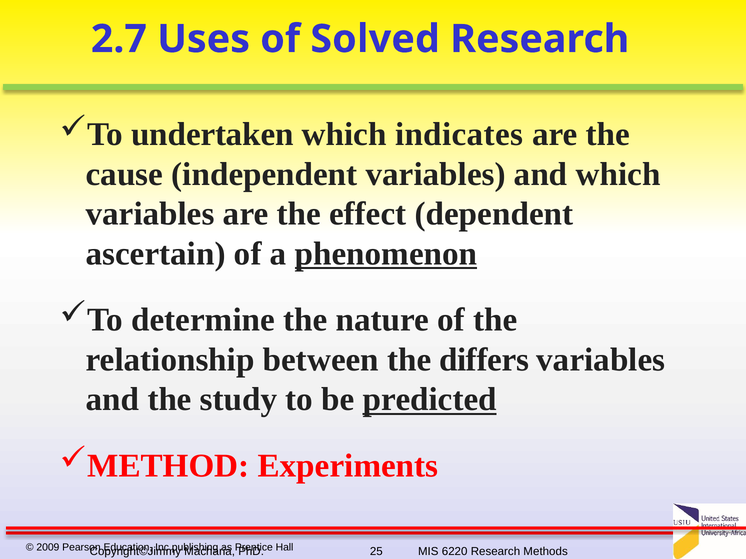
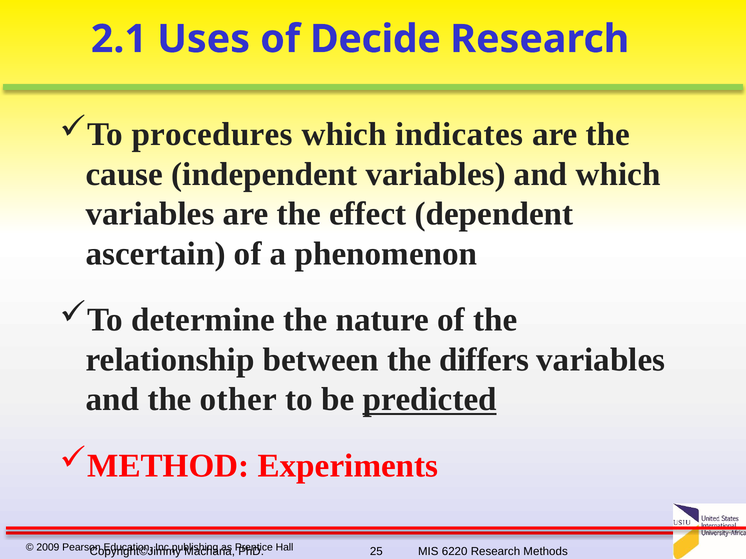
2.7: 2.7 -> 2.1 (119, 39)
Solved: Solved -> Decide (375, 39)
undertaken: undertaken -> procedures (212, 135)
phenomenon underline: present -> none (386, 254)
study: study -> other (238, 400)
